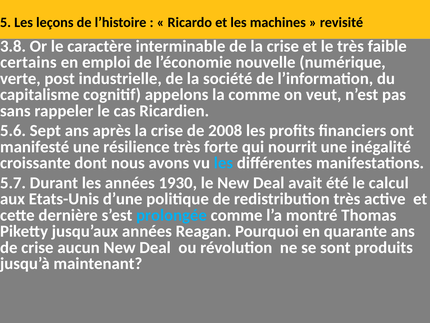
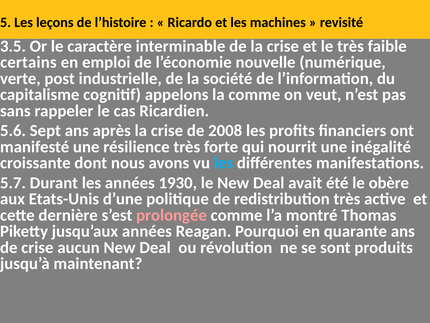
3.8: 3.8 -> 3.5 (13, 46)
calcul: calcul -> obère (389, 183)
prolongée colour: light blue -> pink (171, 215)
